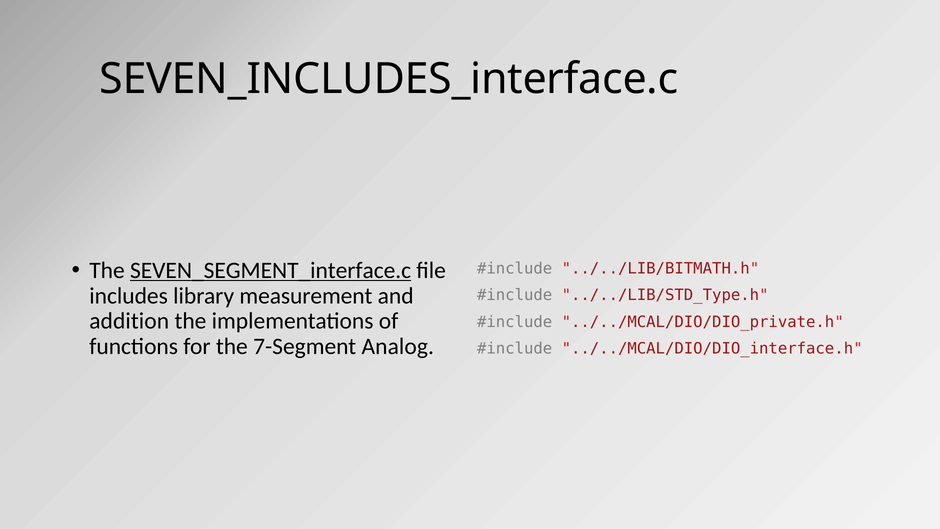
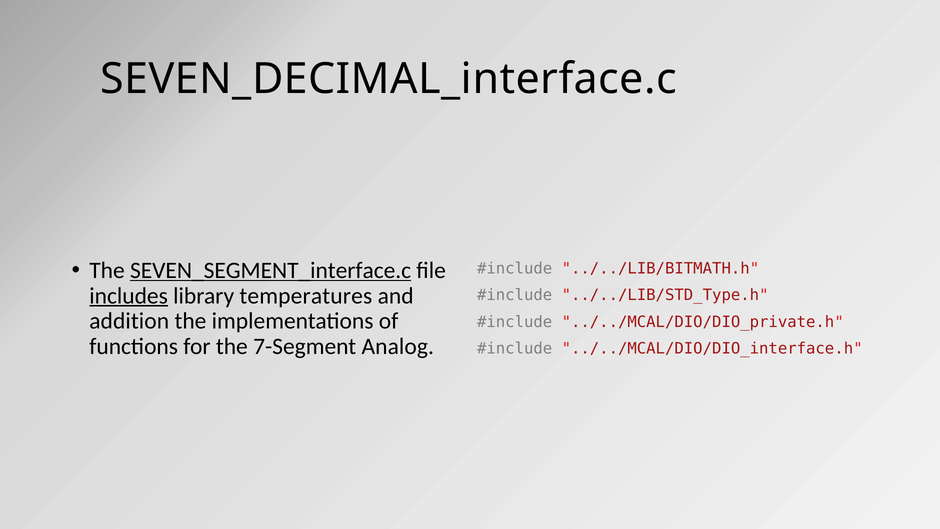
SEVEN_INCLUDES_interface.c: SEVEN_INCLUDES_interface.c -> SEVEN_DECIMAL_interface.c (389, 79)
includes underline: none -> present (129, 296)
measurement: measurement -> temperatures (306, 296)
